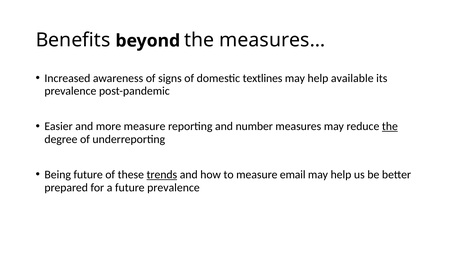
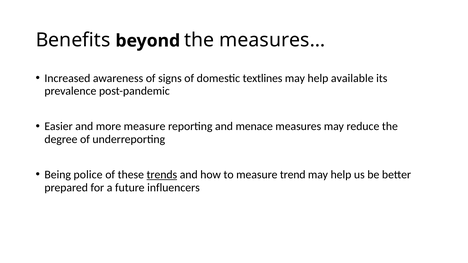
number: number -> menace (254, 127)
the underline: present -> none (390, 127)
Being future: future -> police (88, 175)
email: email -> trend (293, 175)
future prevalence: prevalence -> influencers (173, 188)
